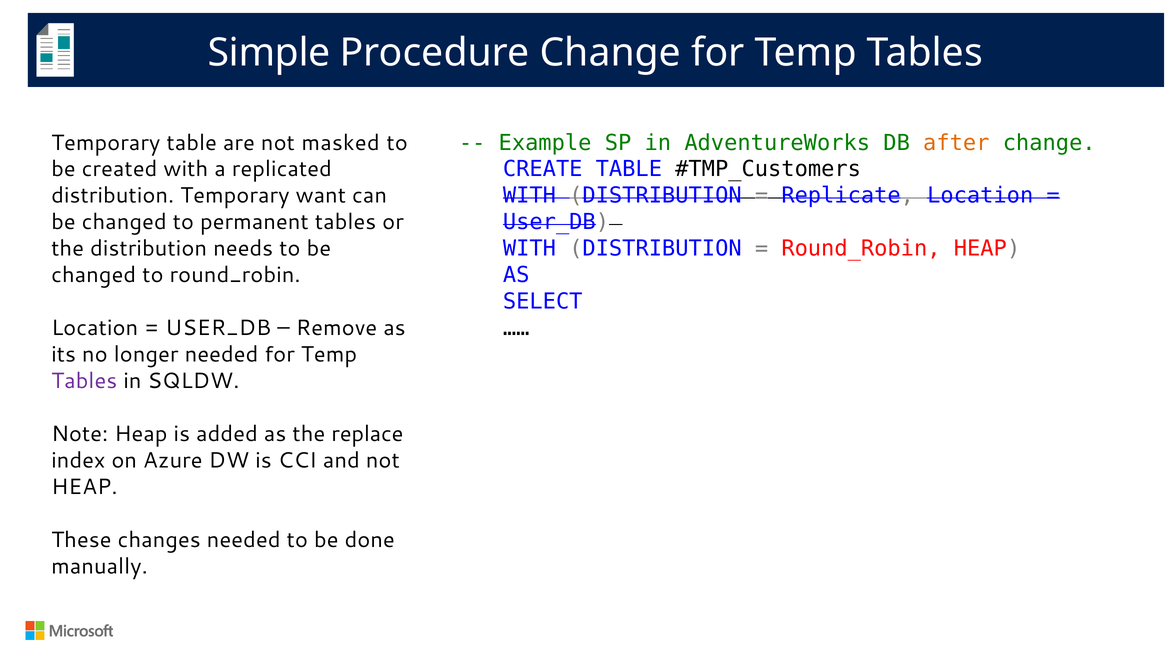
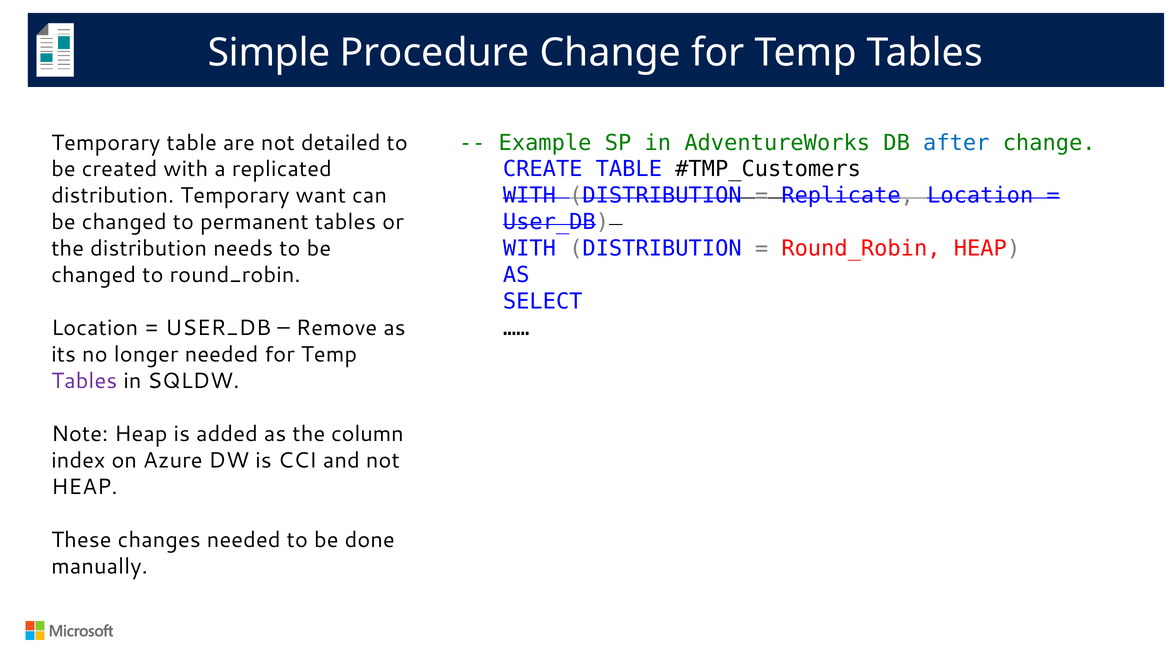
after colour: orange -> blue (956, 143)
masked: masked -> detailed (341, 143)
replace: replace -> column (367, 434)
